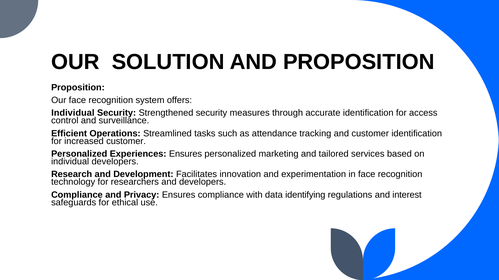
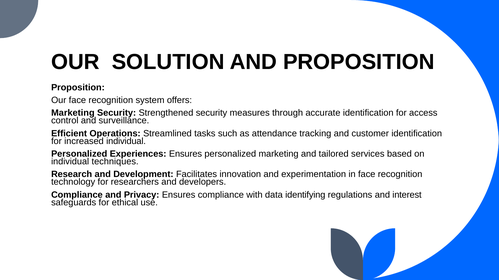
Individual: Individual -> Marketing (73, 113)
increased customer: customer -> individual (126, 141)
individual developers: developers -> techniques (115, 162)
